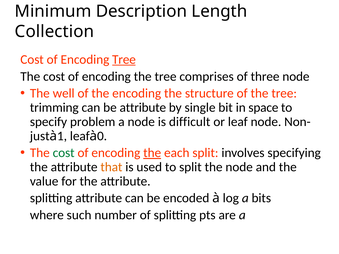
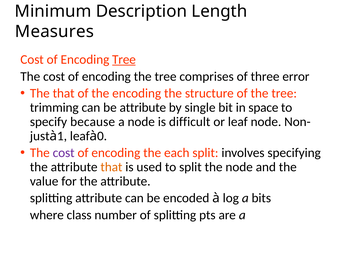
Collection: Collection -> Measures (54, 32)
three node: node -> error (296, 76)
The well: well -> that (64, 93)
problem: problem -> because (93, 122)
cost colour: green -> purple (64, 153)
the underline: present -> none (152, 153)
such: such -> class (79, 215)
